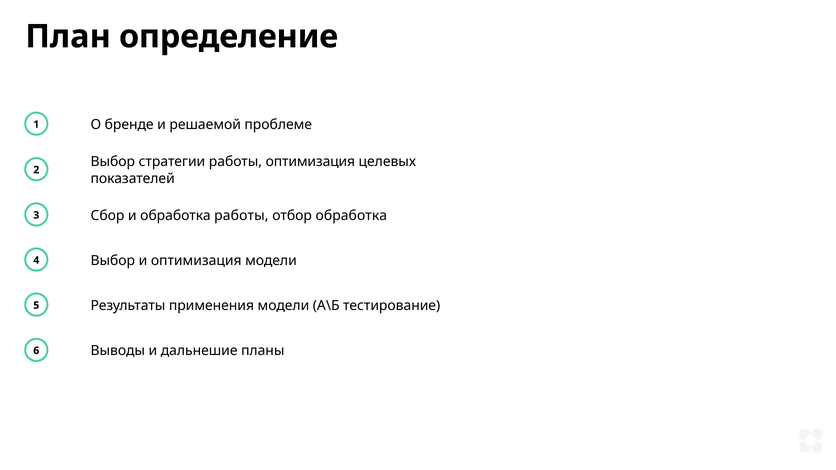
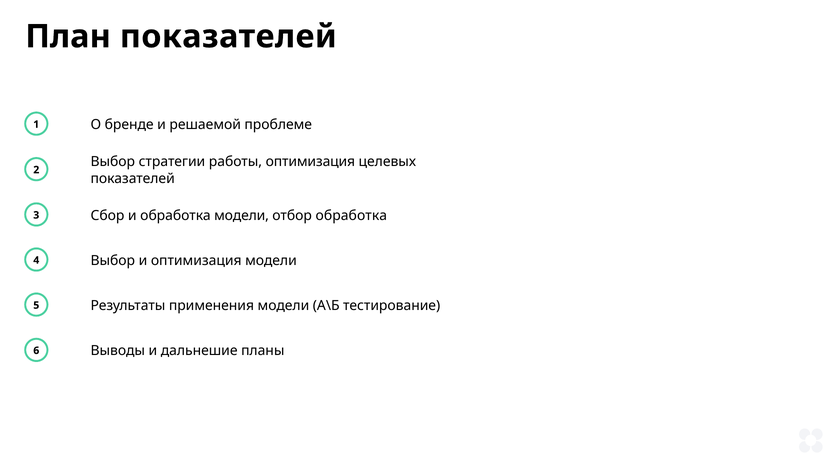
План определение: определение -> показателей (228, 37)
обработка работы: работы -> модели (242, 216)
